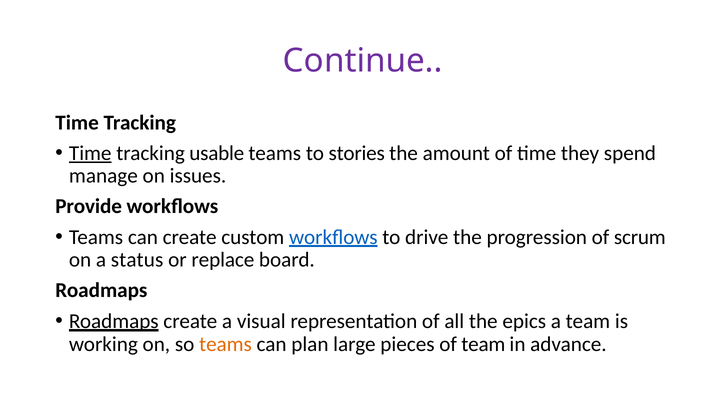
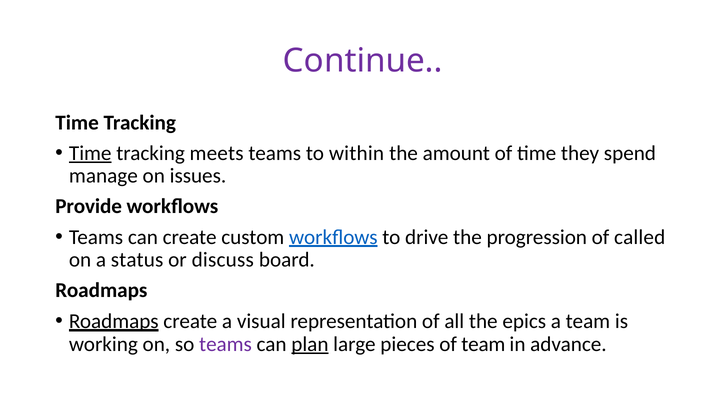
usable: usable -> meets (217, 153)
stories: stories -> within (356, 153)
scrum: scrum -> called (640, 237)
replace: replace -> discuss (223, 260)
teams colour: orange -> purple (225, 344)
plan underline: none -> present (310, 344)
